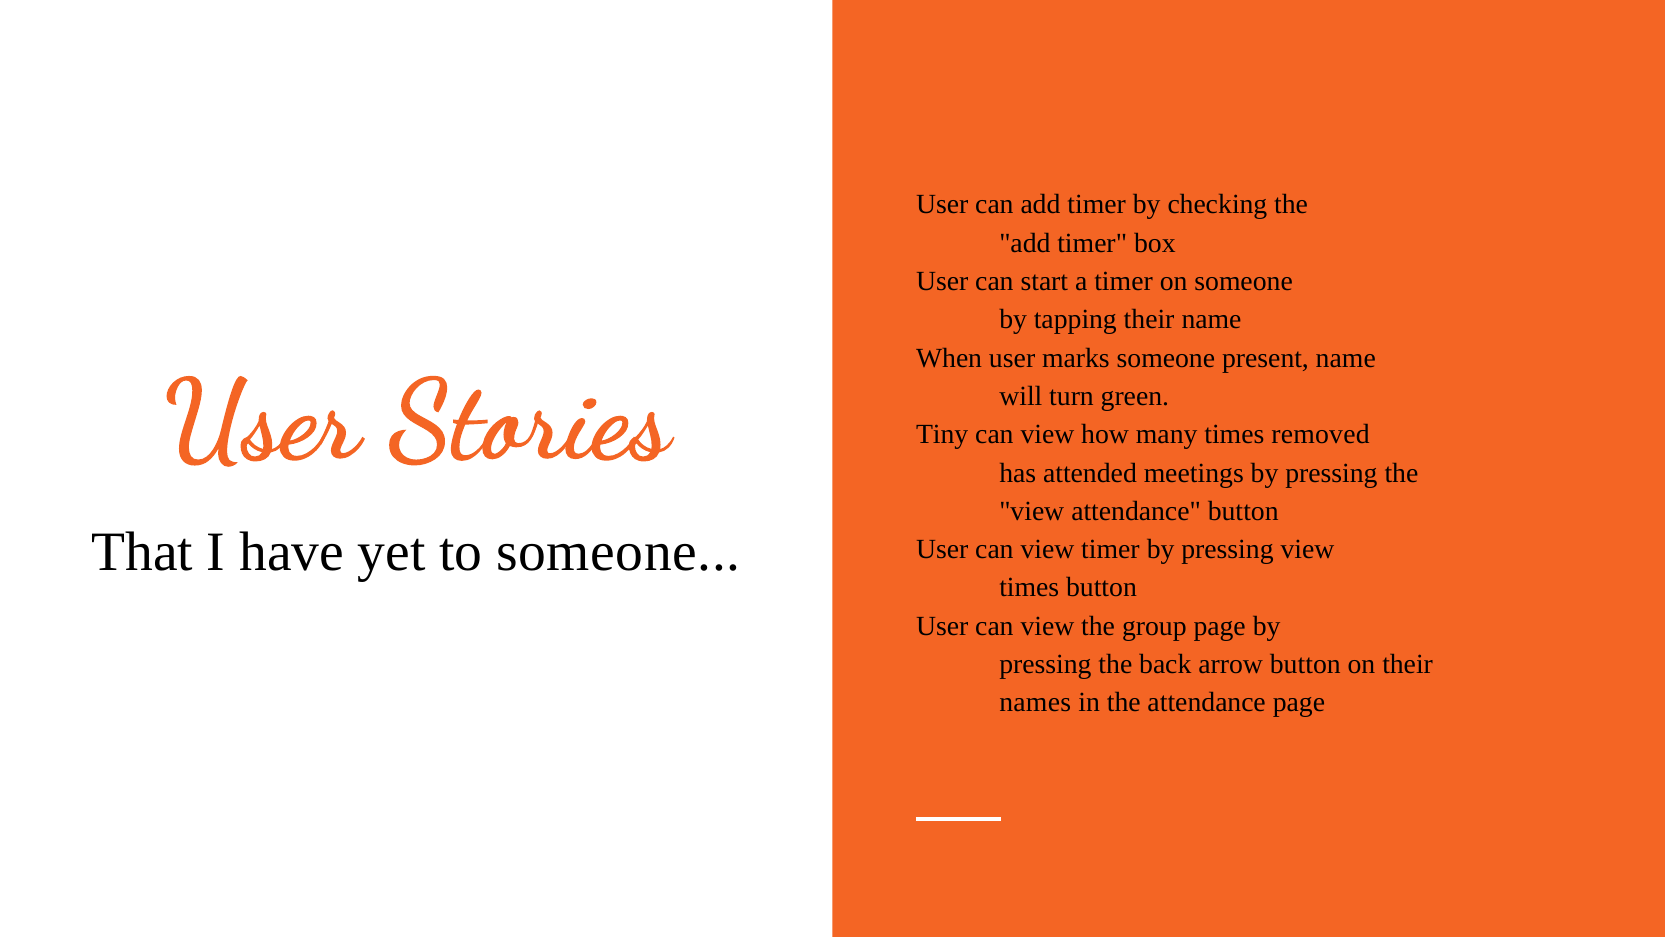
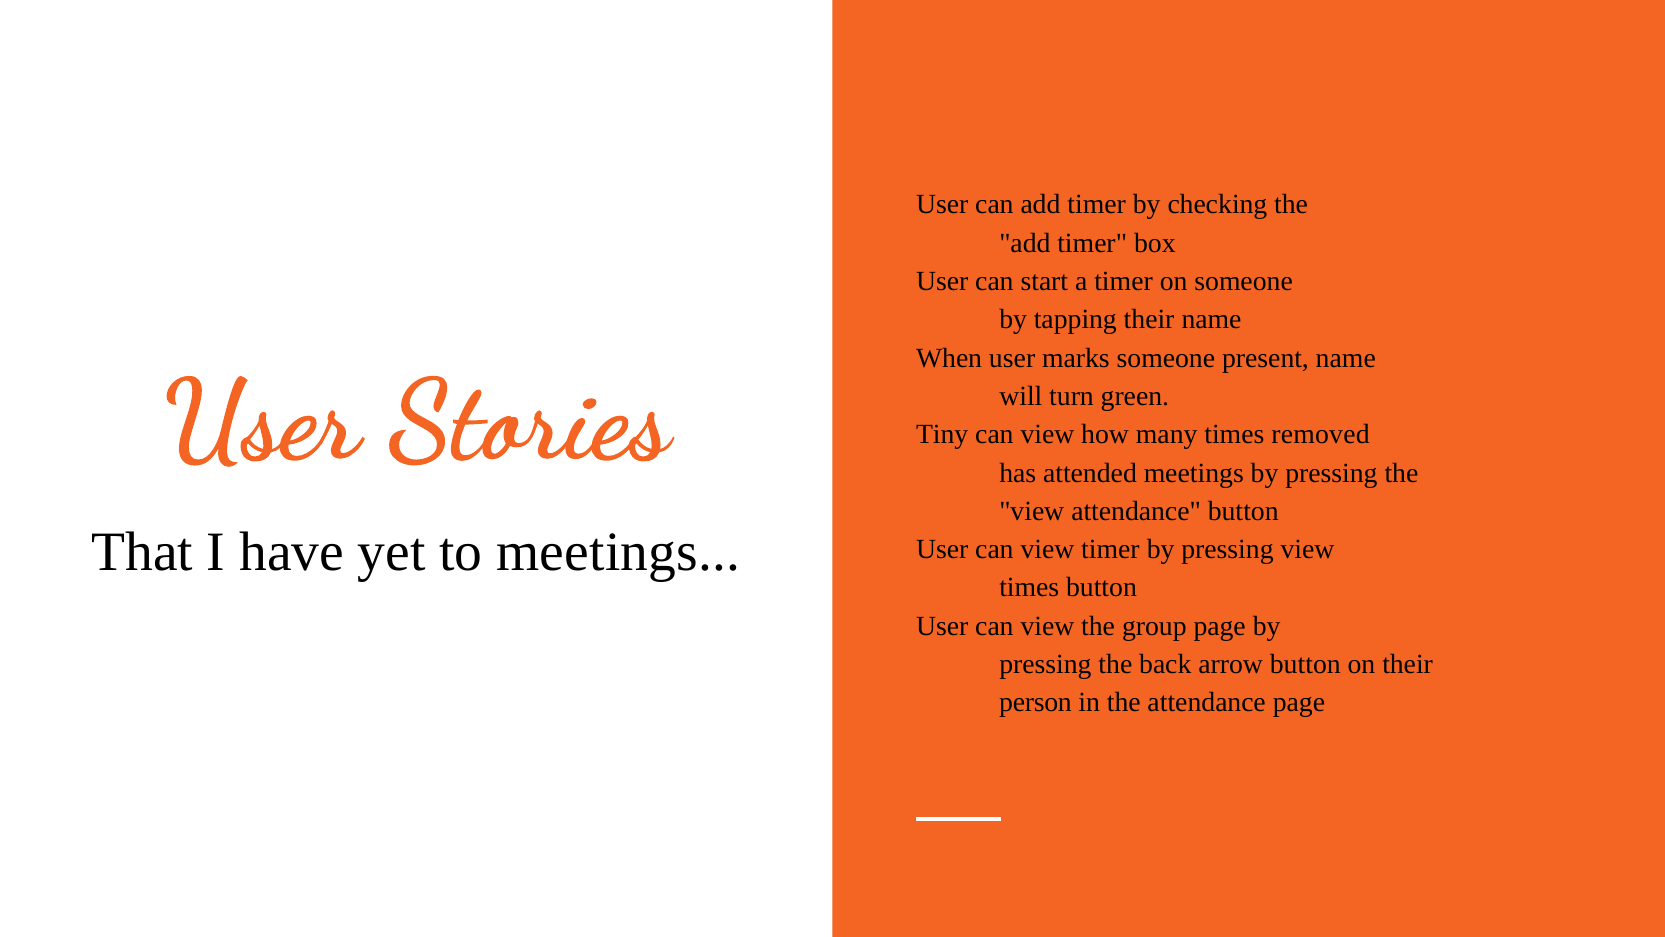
to someone: someone -> meetings (619, 552)
names: names -> person (1036, 702)
